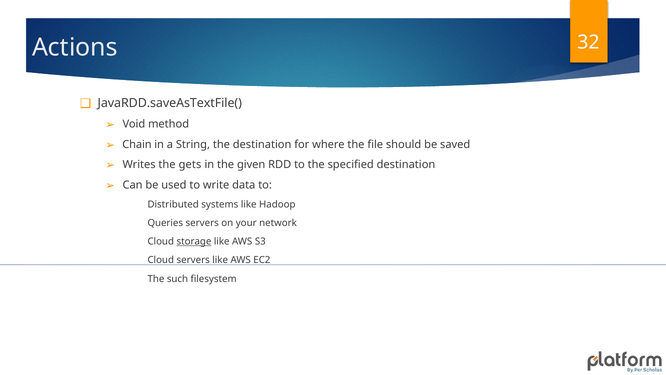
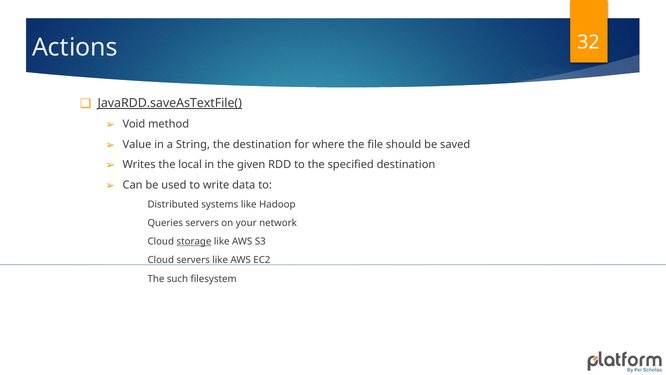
JavaRDD.saveAsTextFile( underline: none -> present (170, 103)
Chain: Chain -> Value (137, 144)
gets: gets -> local (190, 165)
